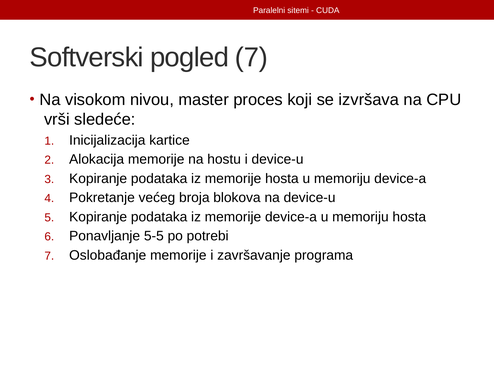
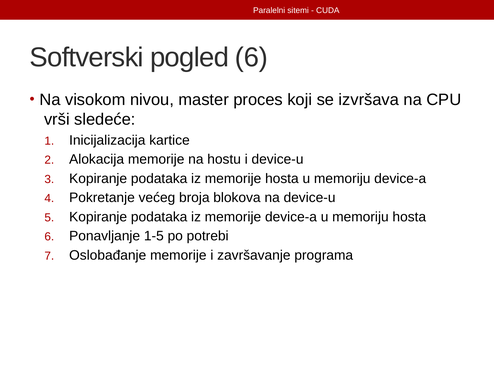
pogled 7: 7 -> 6 (251, 57)
5-5: 5-5 -> 1-5 (154, 236)
